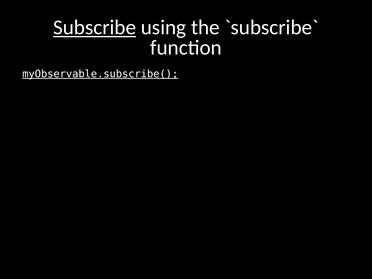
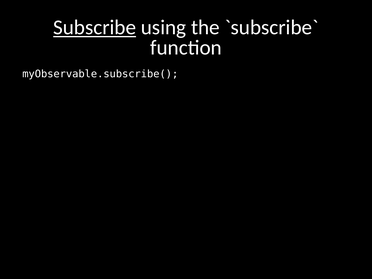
myObservable.subscribe( underline: present -> none (100, 74)
